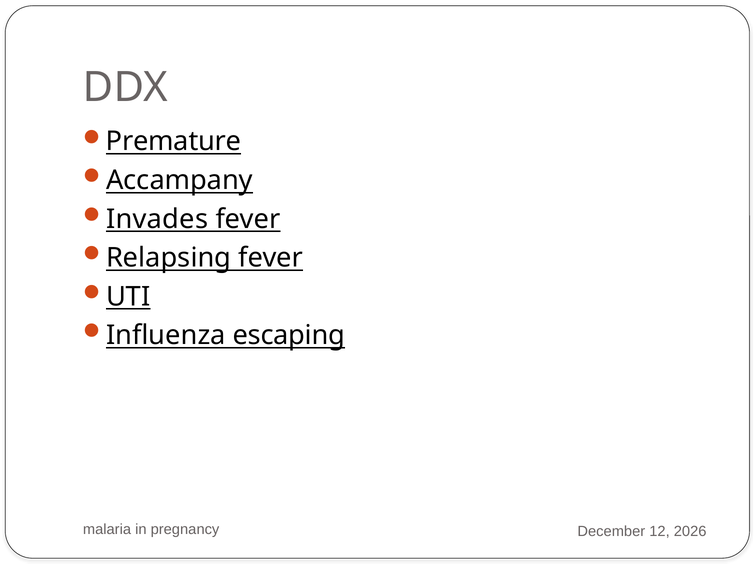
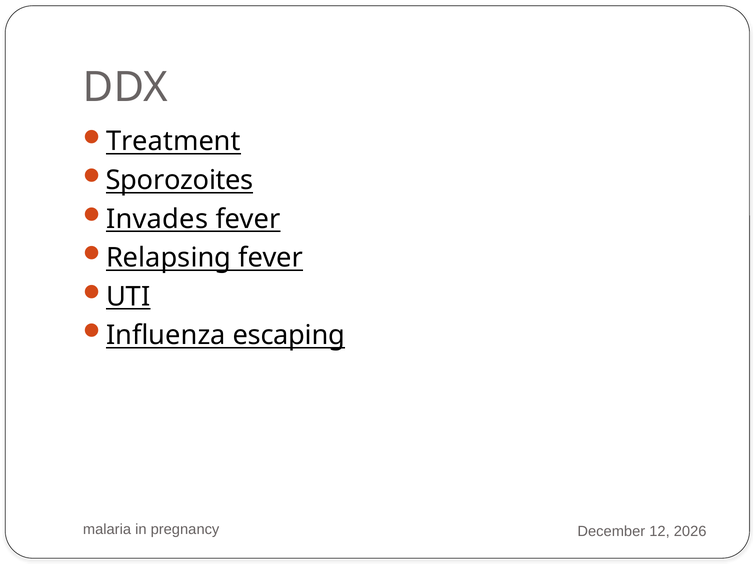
Premature: Premature -> Treatment (173, 142)
Accampany: Accampany -> Sporozoites (180, 180)
